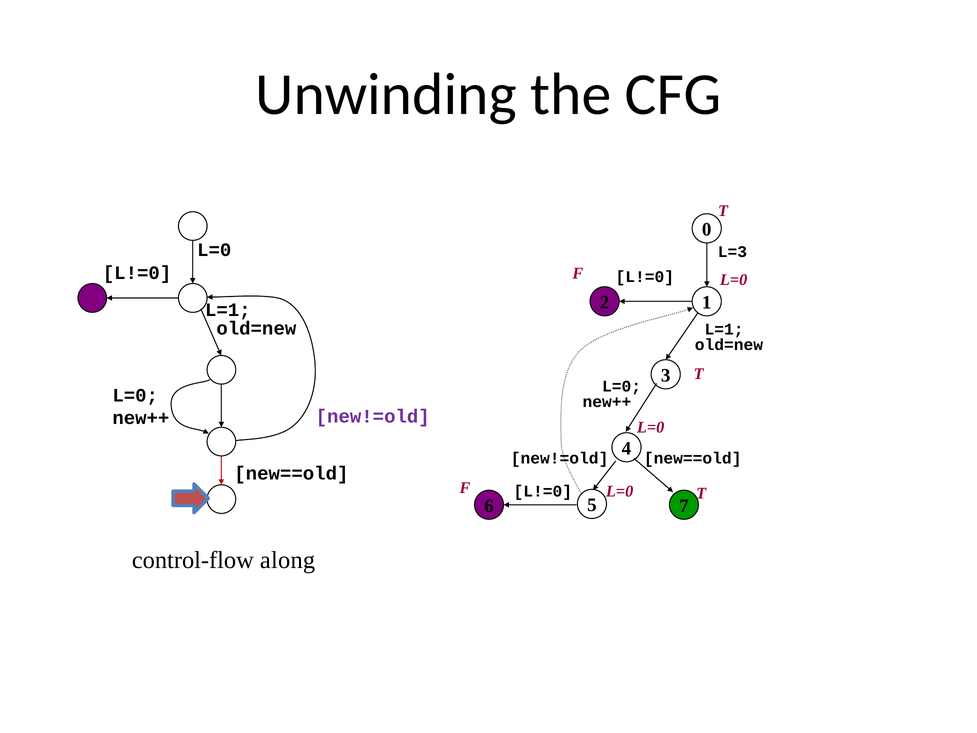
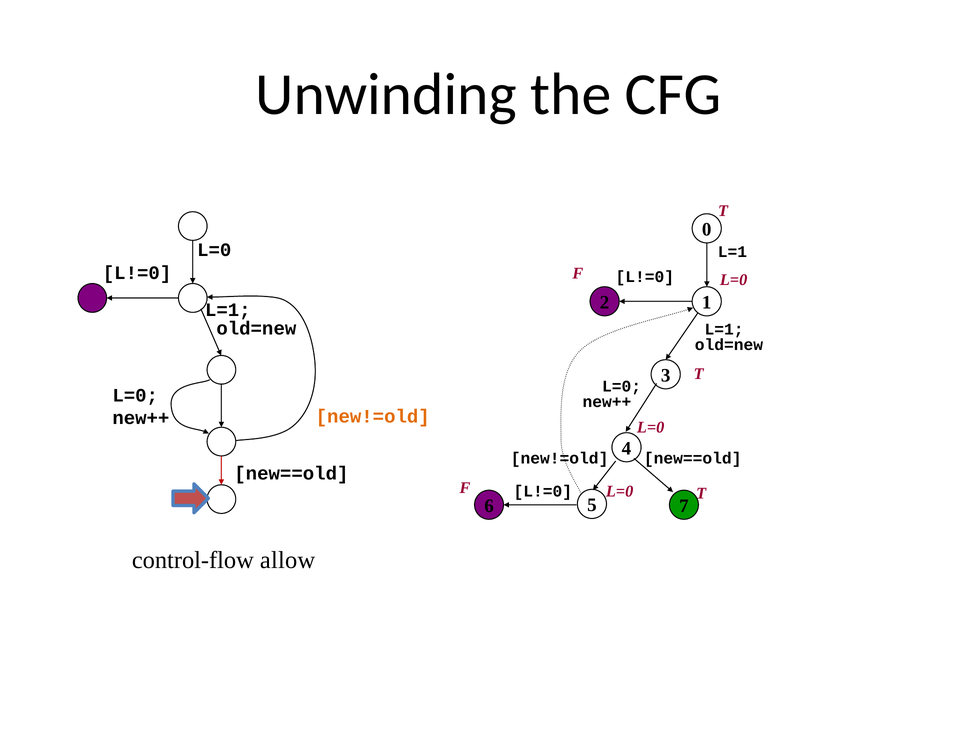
L=3: L=3 -> L=1 (732, 252)
new!=old colour: purple -> orange (373, 416)
along: along -> allow (288, 560)
